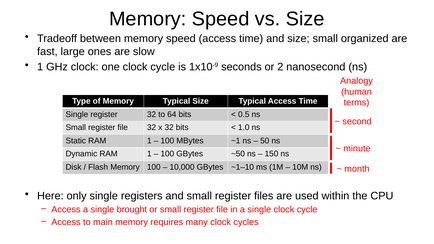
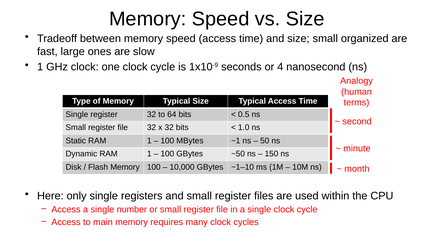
2: 2 -> 4 (280, 67)
brought: brought -> number (132, 210)
